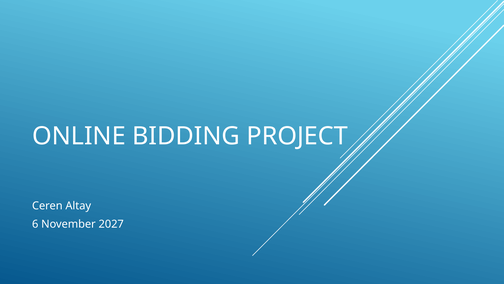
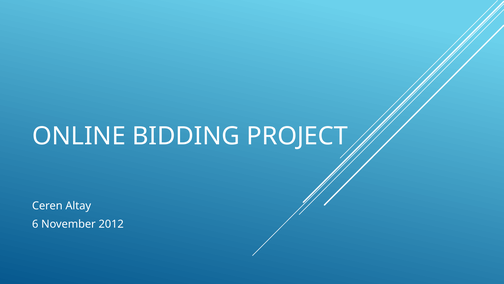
2027: 2027 -> 2012 (111, 224)
